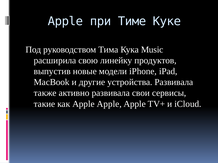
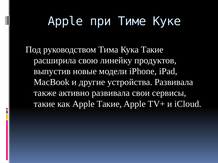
Кука Music: Music -> Такие (152, 50)
как Apple Apple: Apple -> Такие (109, 104)
